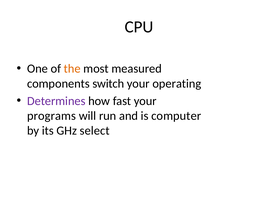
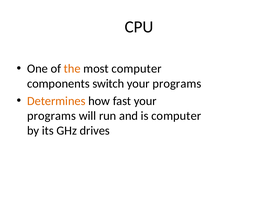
most measured: measured -> computer (137, 69)
operating: operating -> programs (177, 83)
Determines colour: purple -> orange (56, 101)
select: select -> drives (95, 130)
